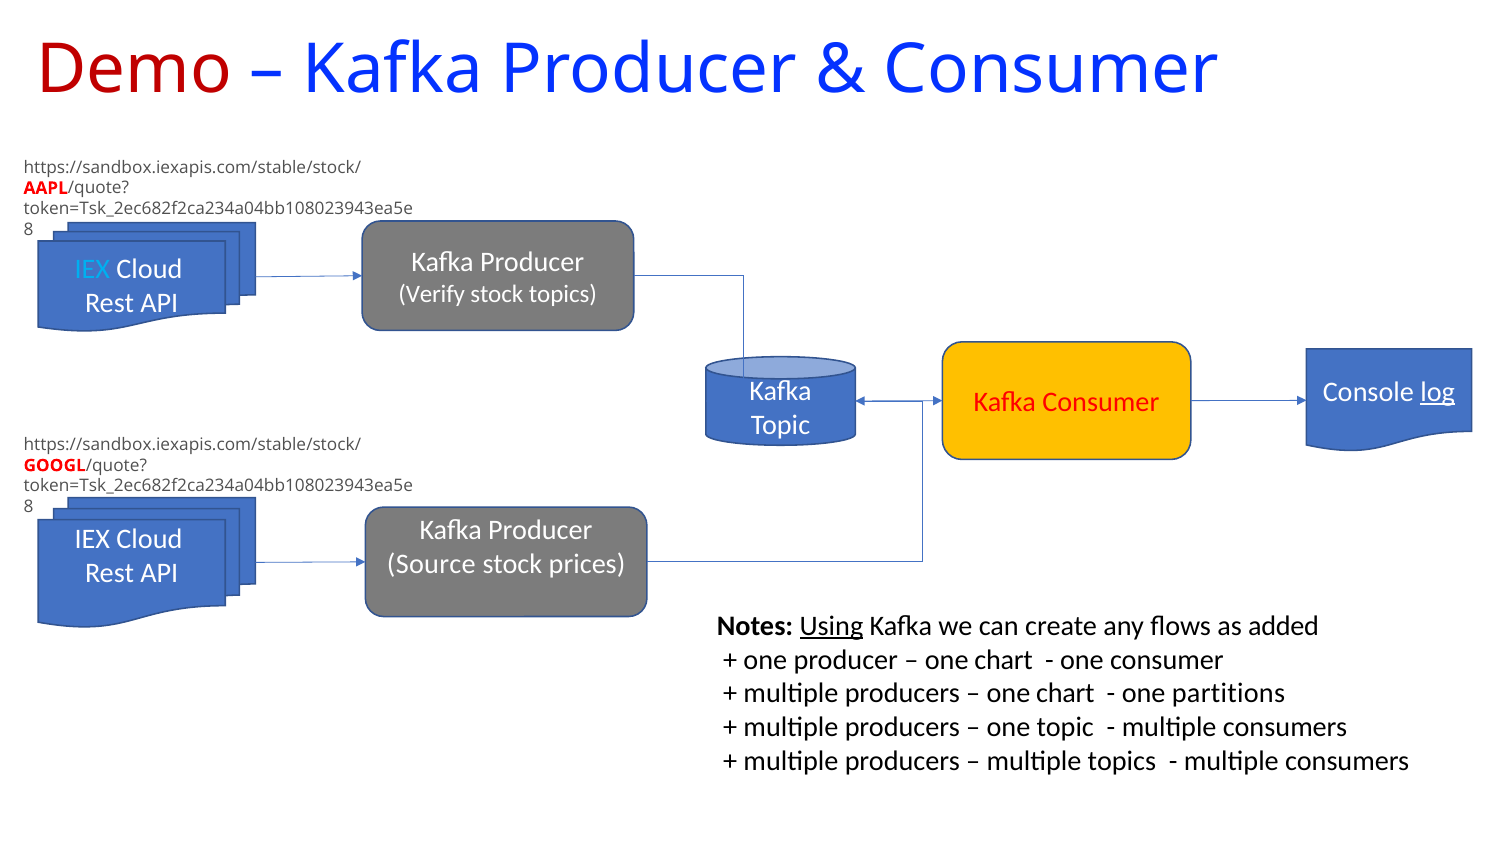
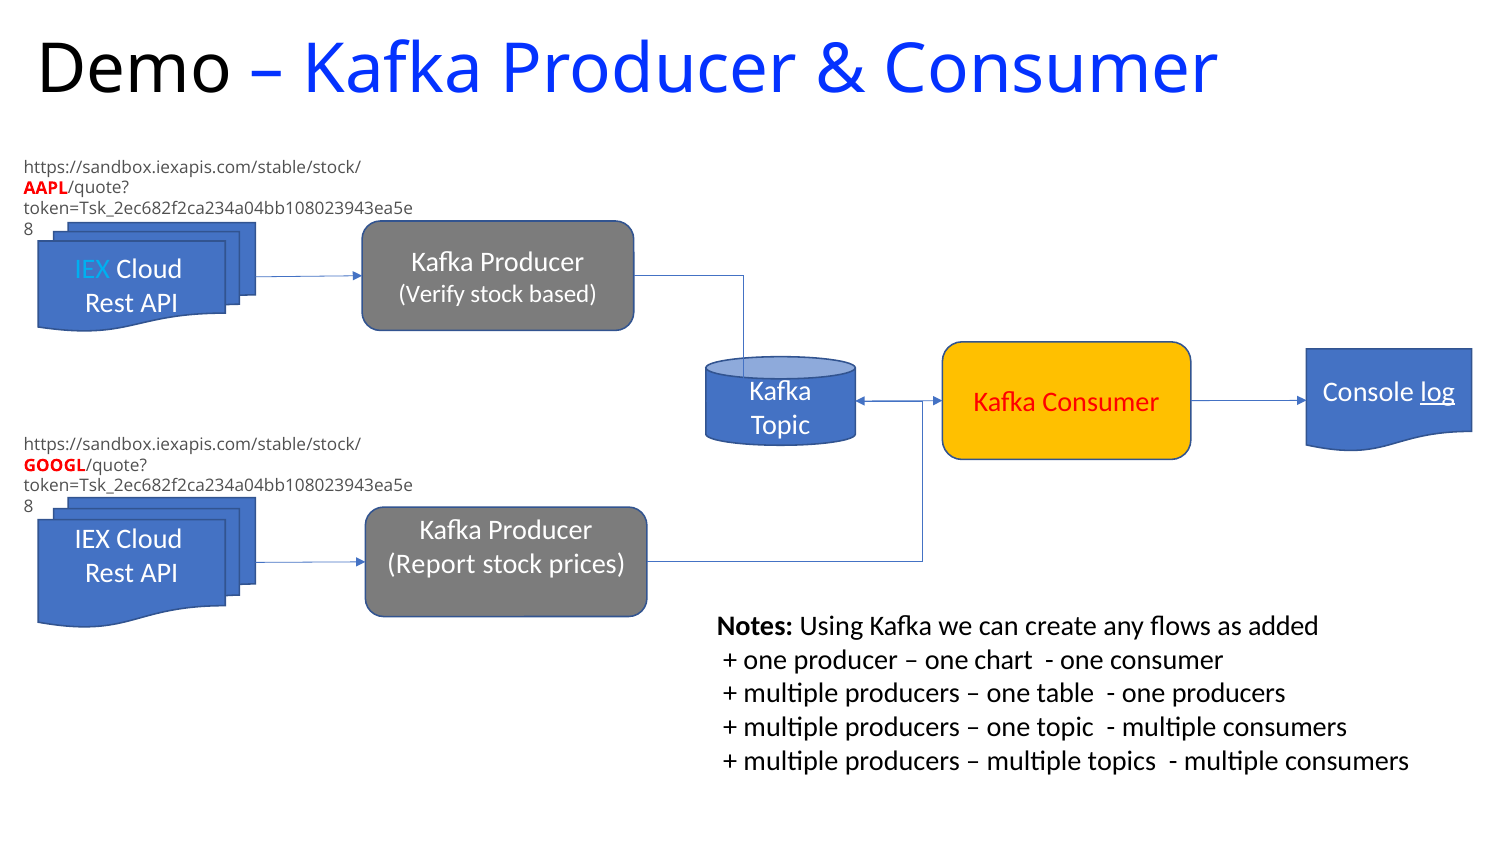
Demo colour: red -> black (134, 70)
stock topics: topics -> based (563, 294)
Source: Source -> Report (431, 564)
Using underline: present -> none (831, 626)
chart: chart -> table (1065, 694)
one partitions: partitions -> producers (1229, 694)
